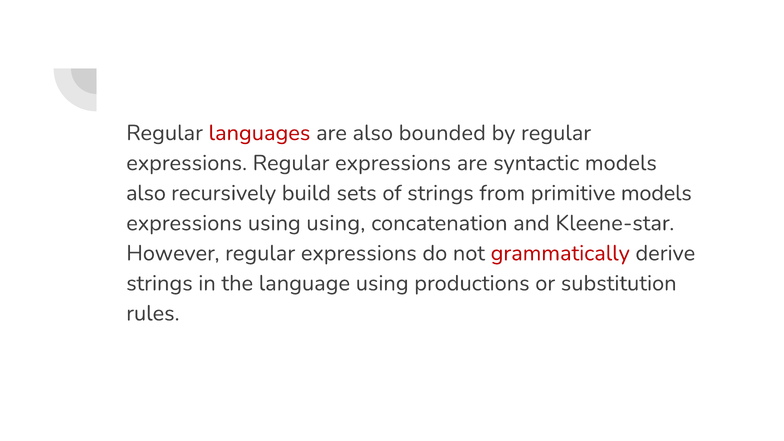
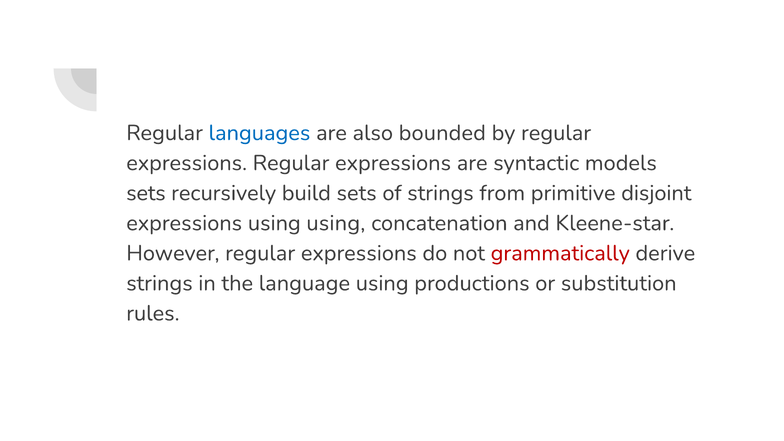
languages colour: red -> blue (259, 133)
also: also -> sets (146, 193)
primitive models: models -> disjoint (656, 193)
